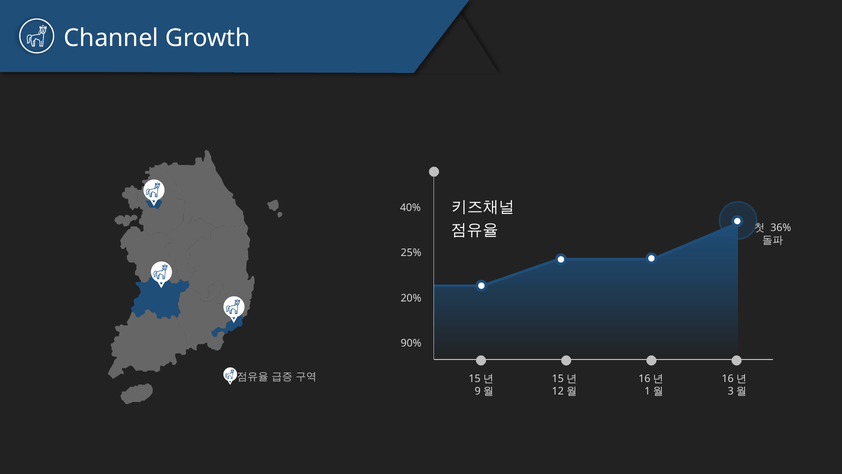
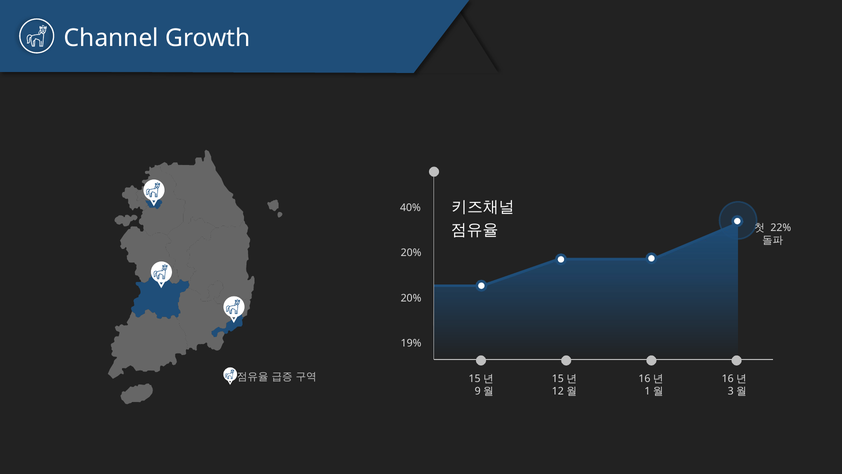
36%: 36% -> 22% (781, 228)
25%: 25% -> 20% (411, 253)
90%: 90% -> 19% (411, 343)
